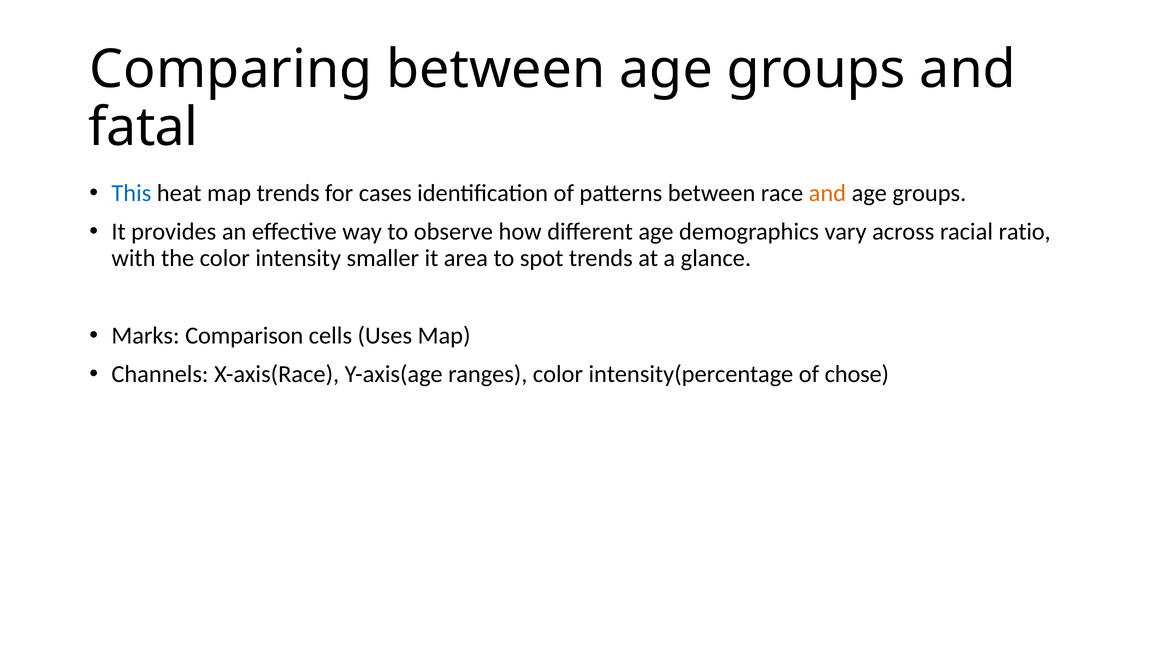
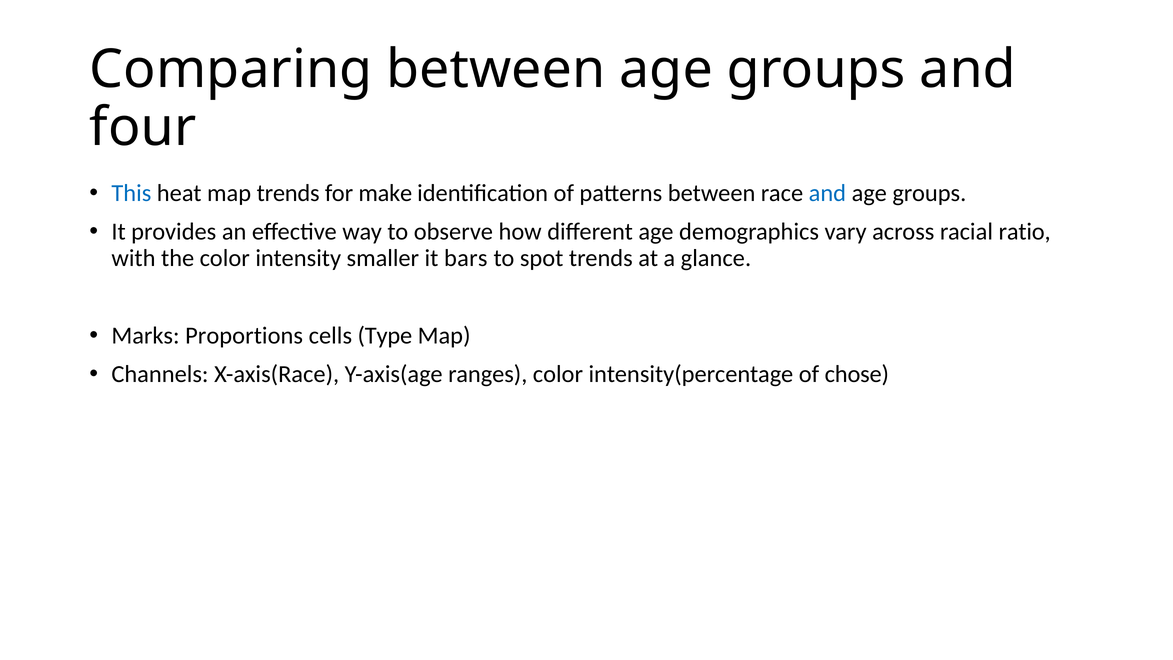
fatal: fatal -> four (143, 128)
cases: cases -> make (385, 193)
and colour: orange -> blue (827, 193)
area: area -> bars (466, 258)
Comparison: Comparison -> Proportions (244, 336)
Uses: Uses -> Type (385, 336)
